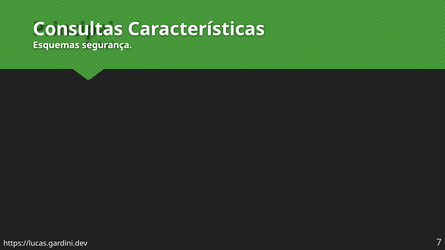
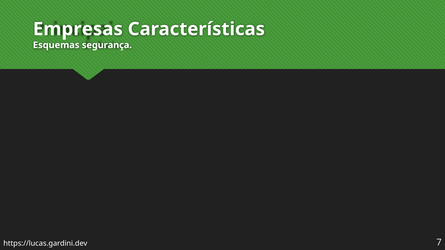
Consultas: Consultas -> Empresas (78, 29)
